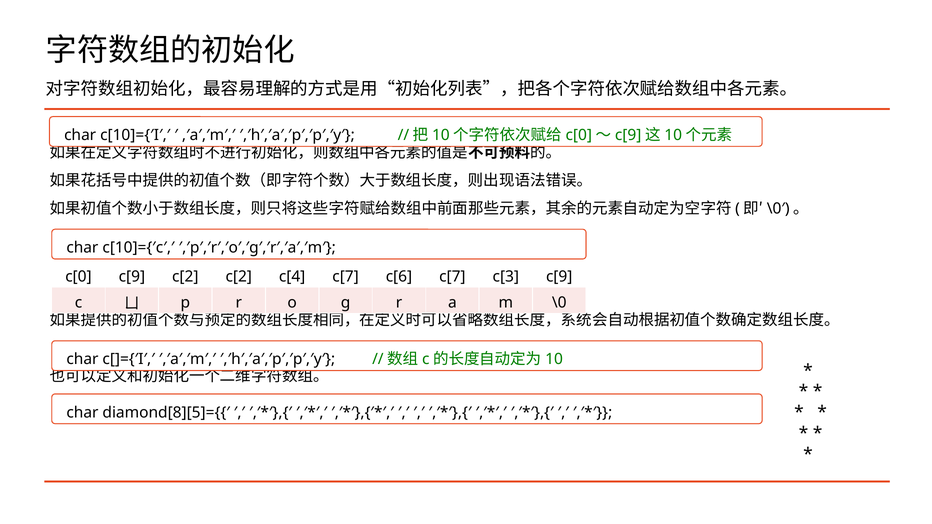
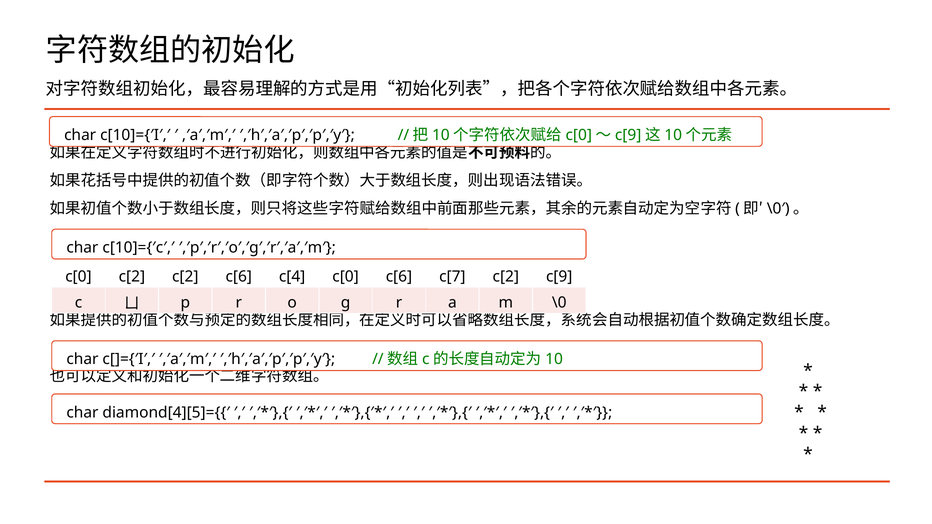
c[0 c[9: c[9 -> c[2 (132, 277)
c[2 c[2: c[2 -> c[6 (239, 277)
c[4 c[7: c[7 -> c[0 (346, 277)
c[7 c[3: c[3 -> c[2 (506, 277)
diamond[8][5]={{′: diamond[8][5]={{′ -> diamond[4][5]={{′ (166, 413)
